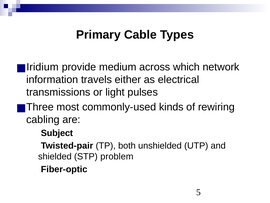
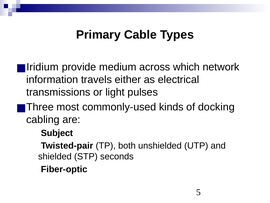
rewiring: rewiring -> docking (216, 107)
problem: problem -> seconds (117, 156)
